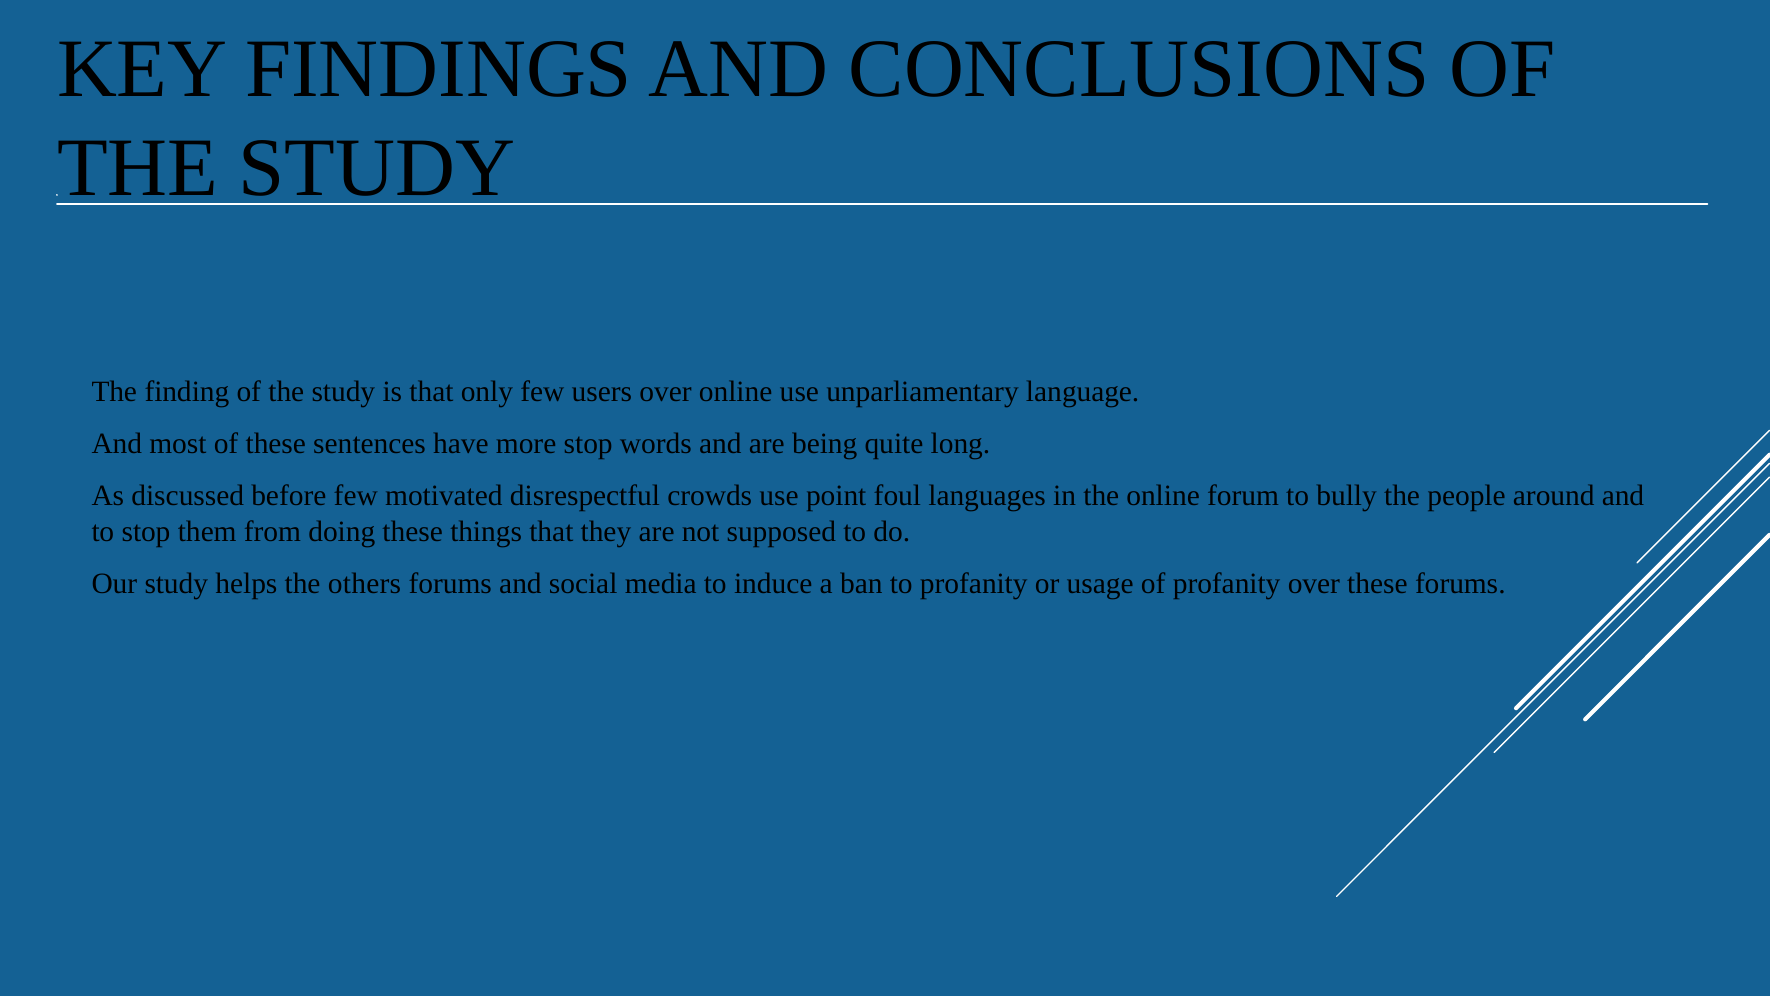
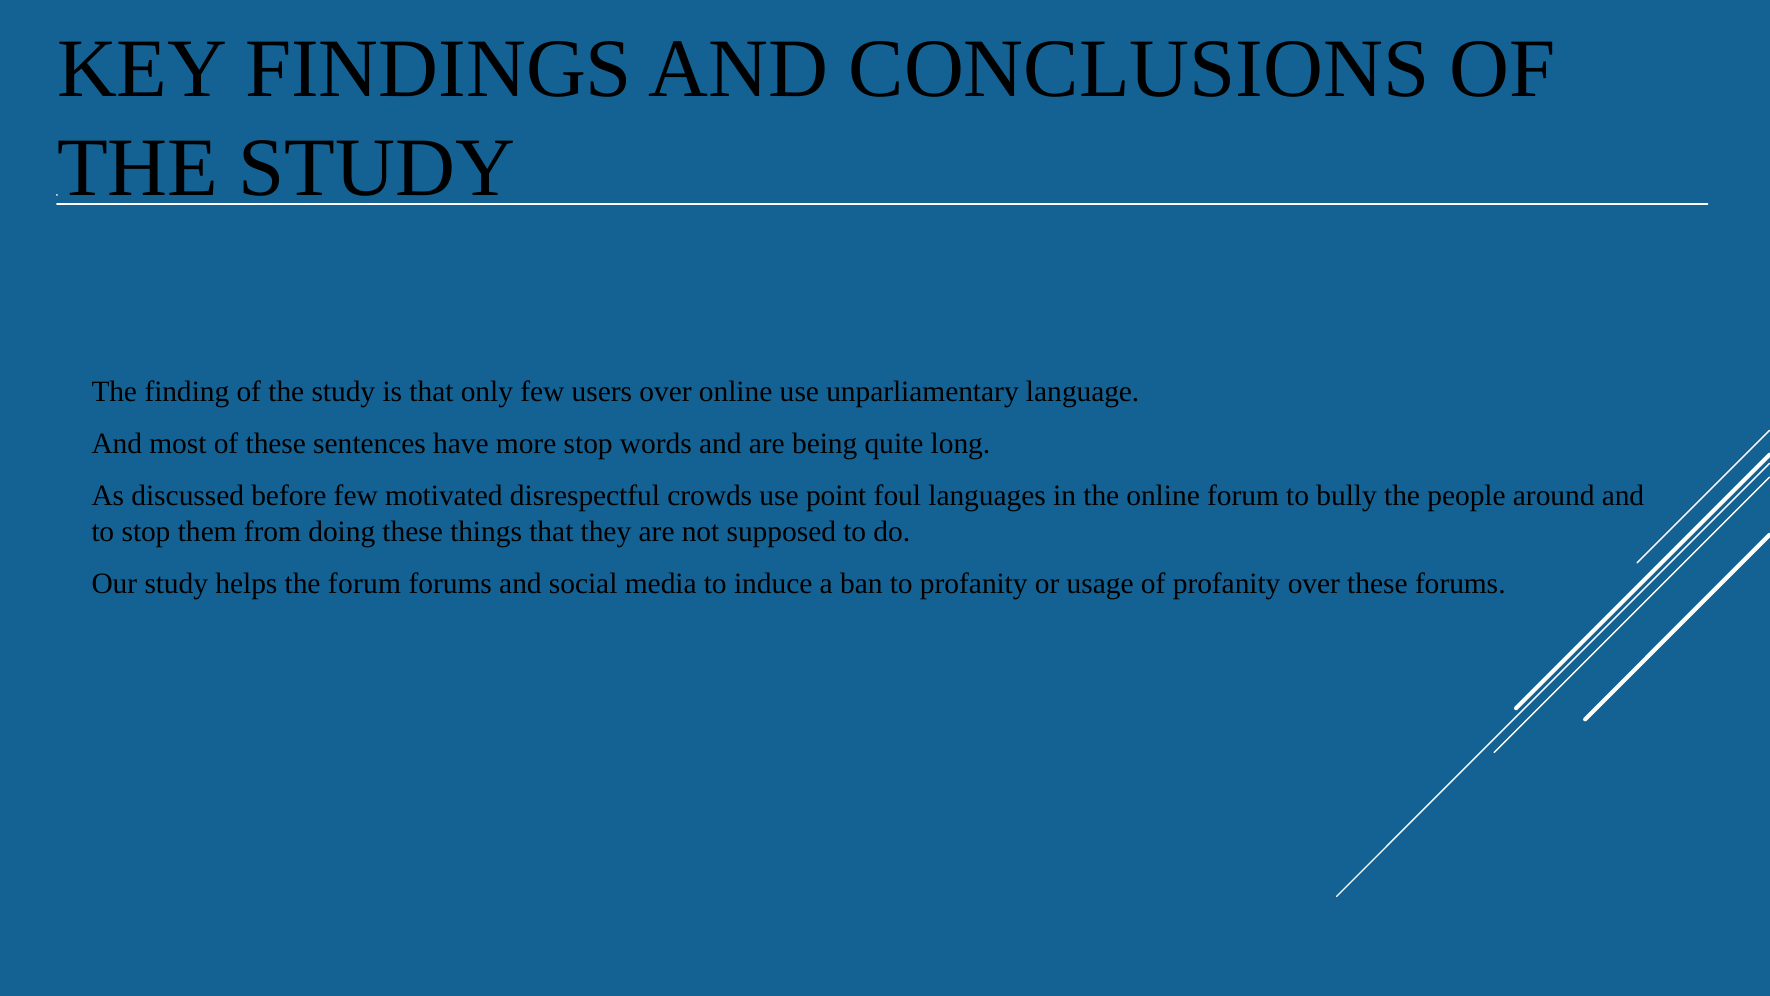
the others: others -> forum (365, 584)
